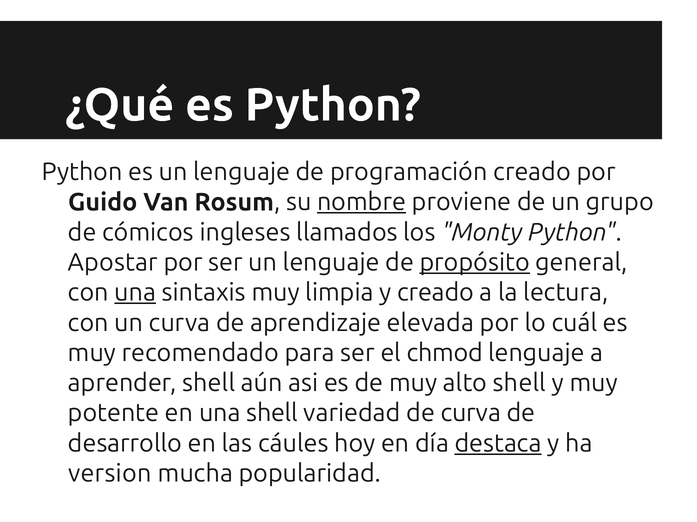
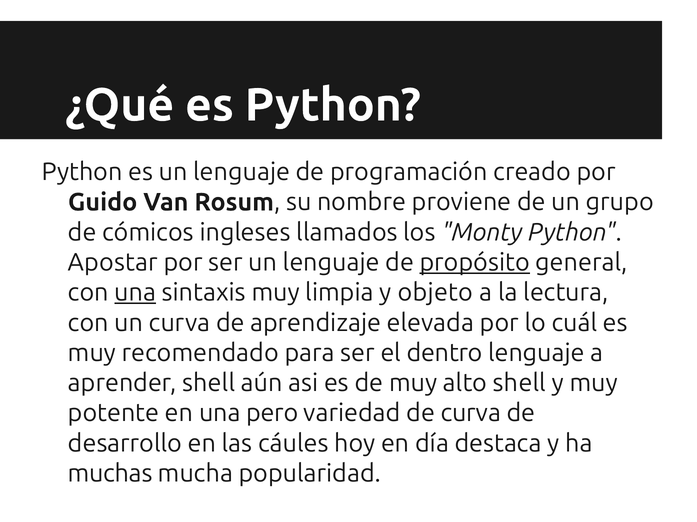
nombre underline: present -> none (362, 202)
y creado: creado -> objeto (435, 293)
chmod: chmod -> dentro (445, 353)
una shell: shell -> pero (272, 414)
destaca underline: present -> none (498, 444)
version: version -> muchas (110, 474)
